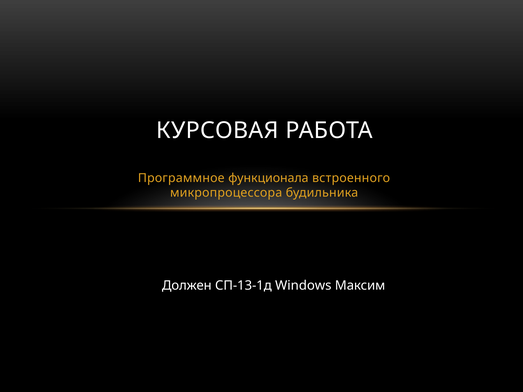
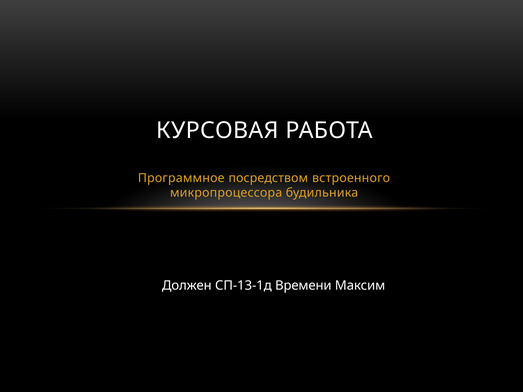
функционала: функционала -> посредством (268, 178)
Windows: Windows -> Времени (303, 286)
